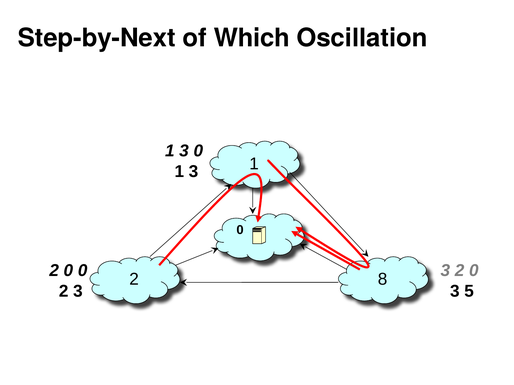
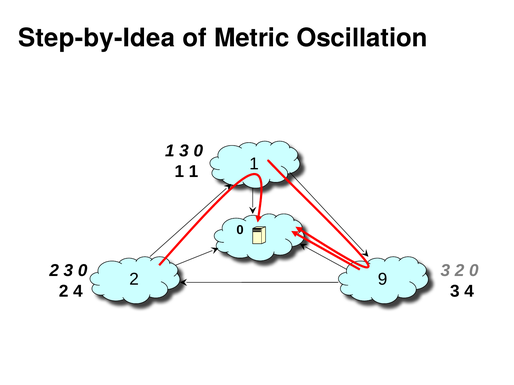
Step-by-Next: Step-by-Next -> Step-by-Idea (97, 38)
Which: Which -> Metric (252, 38)
3: 3 -> 1 (194, 172)
0: 0 -> 3 (68, 271)
8: 8 -> 9 (383, 280)
2 3: 3 -> 4 (78, 292)
3 5: 5 -> 4 (469, 292)
